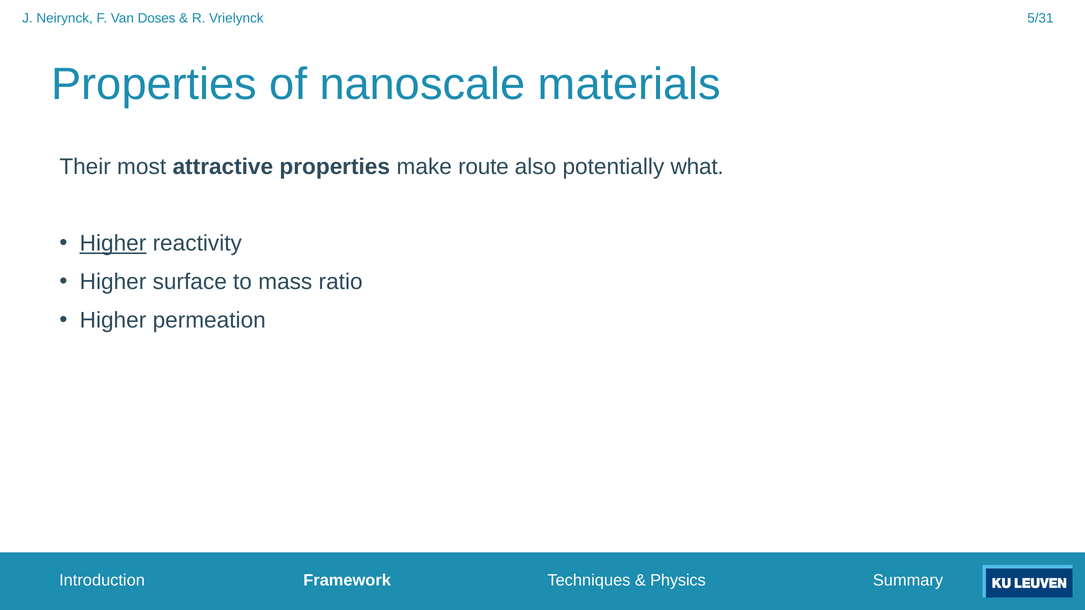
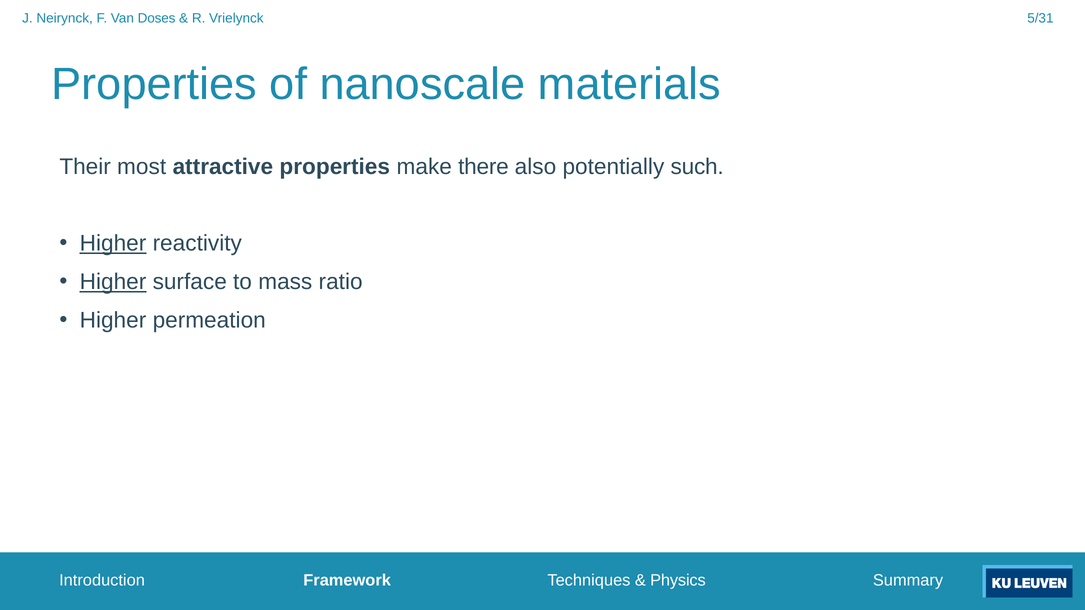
route: route -> there (483, 167)
what: what -> such (697, 167)
Higher underline: none -> present (113, 282)
